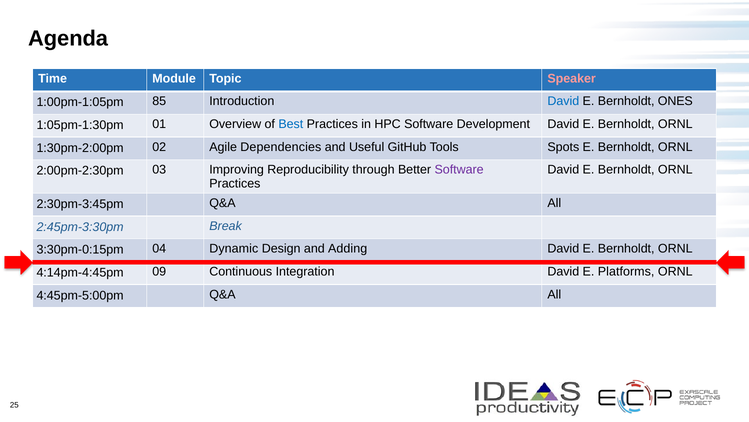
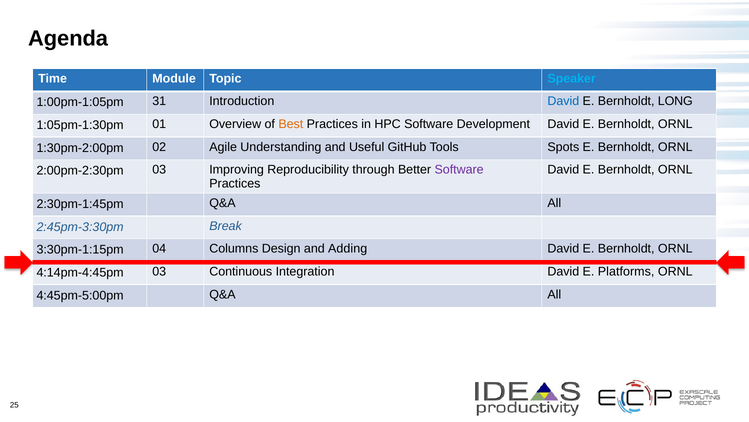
Speaker colour: pink -> light blue (572, 78)
85: 85 -> 31 (159, 101)
ONES: ONES -> LONG (675, 101)
Best colour: blue -> orange (291, 124)
Dependencies: Dependencies -> Understanding (281, 147)
2:30pm-3:45pm: 2:30pm-3:45pm -> 2:30pm-1:45pm (80, 204)
3:30pm-0:15pm: 3:30pm-0:15pm -> 3:30pm-1:15pm (80, 250)
Dynamic: Dynamic -> Columns (234, 248)
4:14pm-4:45pm 09: 09 -> 03 (159, 271)
